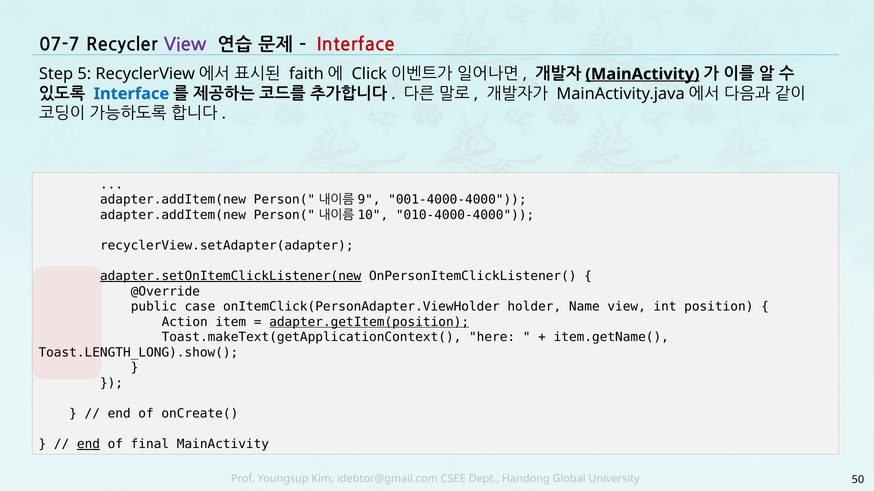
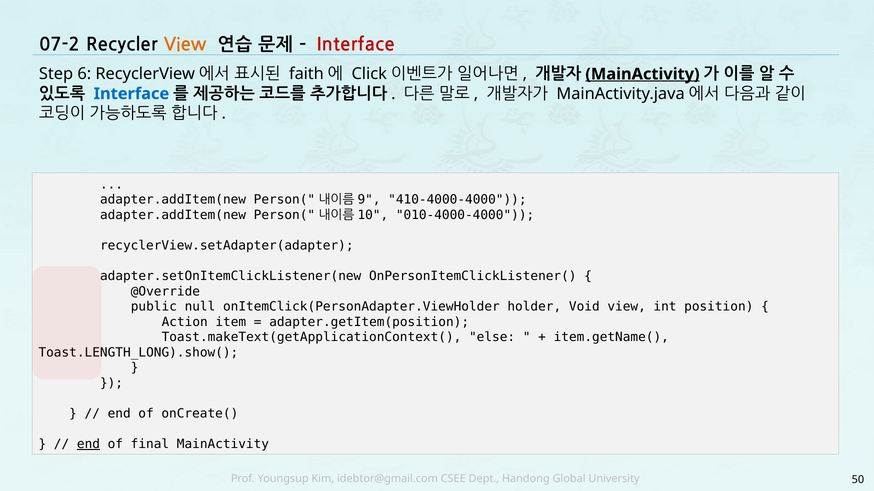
07-7: 07-7 -> 07-2 (59, 45)
View colour: purple -> orange (185, 45)
5: 5 -> 6 (84, 74)
001-4000-4000: 001-4000-4000 -> 410-4000-4000 (457, 200)
adapter.setOnItemClickListener(new underline: present -> none (231, 276)
case: case -> null (200, 307)
Name: Name -> Void (584, 307)
adapter.getItem(position underline: present -> none (369, 322)
here: here -> else (492, 338)
